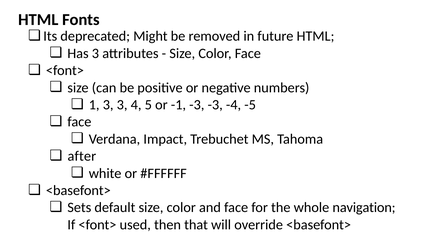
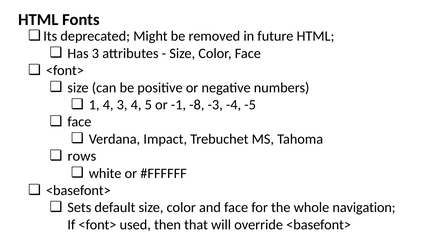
1 3: 3 -> 4 (108, 105)
-1 -3: -3 -> -8 (197, 105)
after: after -> rows (82, 156)
